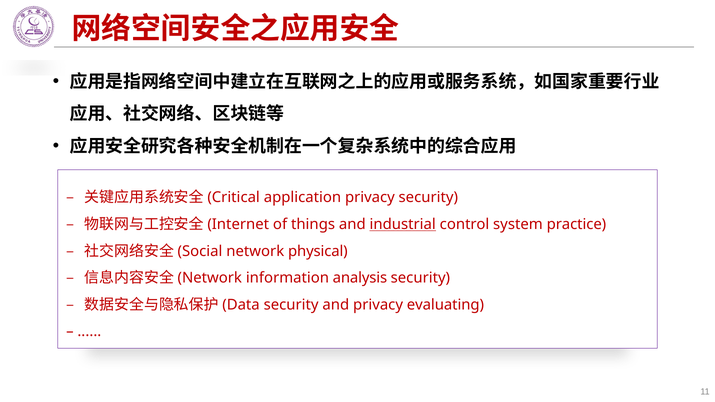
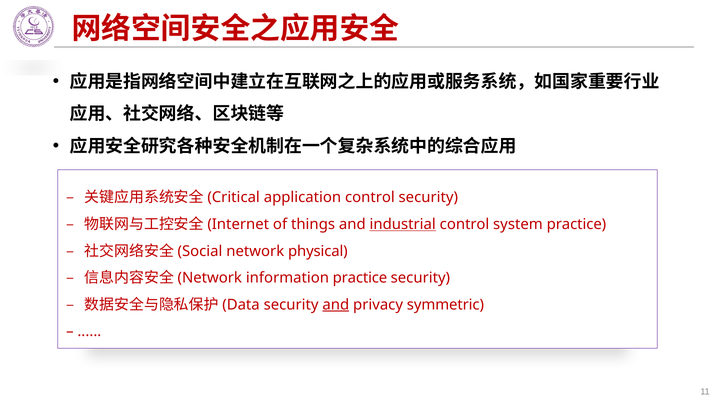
application privacy: privacy -> control (370, 198)
information analysis: analysis -> practice (360, 278)
and underline: none -> present (336, 305)
evaluating: evaluating -> symmetric (445, 305)
